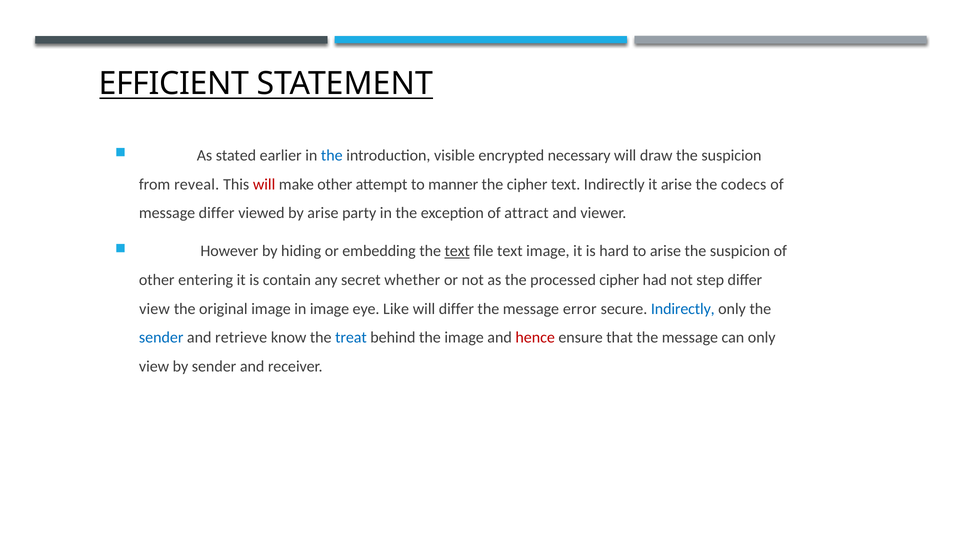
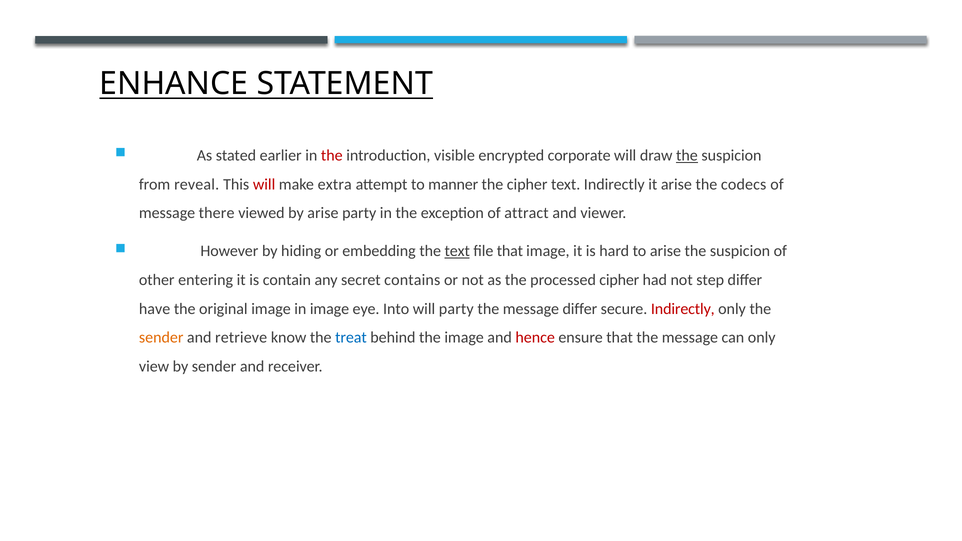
EFFICIENT: EFFICIENT -> ENHANCE (174, 84)
the colour: blue -> red (332, 156)
necessary: necessary -> corporate (579, 156)
the underline: none -> present (687, 156)
make other: other -> extra (335, 184)
message differ: differ -> there (217, 213)
file text: text -> that (510, 251)
whether: whether -> contains (412, 280)
view: view -> have (155, 309)
Like: Like -> Into (396, 309)
will differ: differ -> party (456, 309)
message error: error -> differ (580, 309)
Indirectly colour: blue -> red (683, 309)
sender colour: blue -> orange (161, 338)
